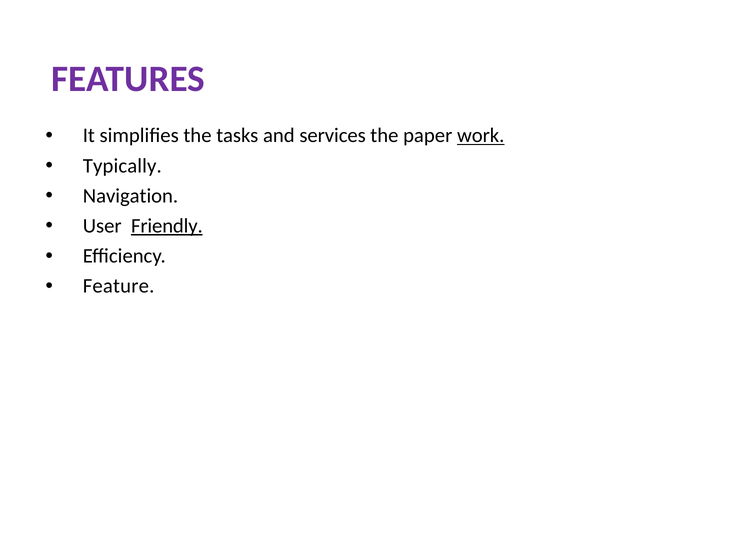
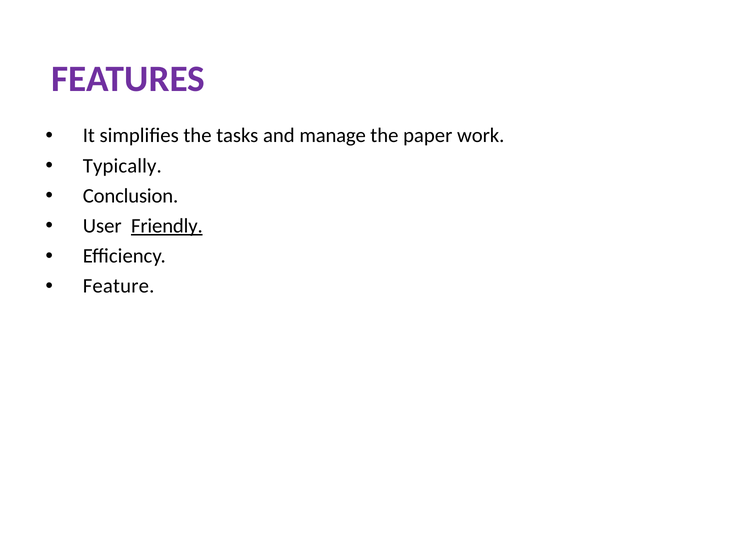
services: services -> manage (333, 136)
work underline: present -> none (481, 136)
Navigation: Navigation -> Conclusion (131, 196)
